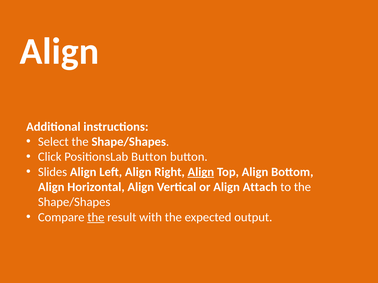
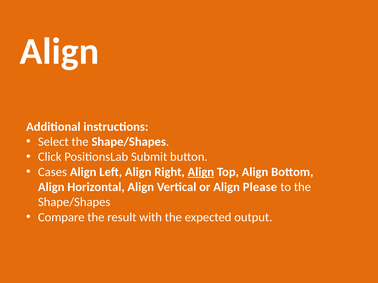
PositionsLab Button: Button -> Submit (149, 157)
Slides: Slides -> Cases (52, 172)
Attach: Attach -> Please (260, 187)
the underline: present -> none (96, 218)
